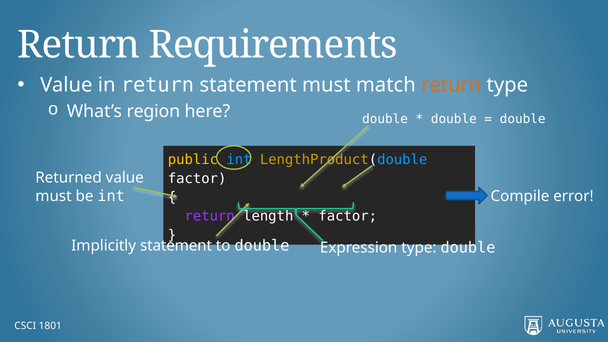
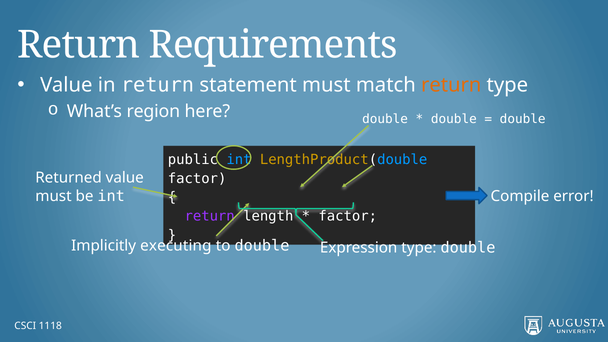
public colour: yellow -> white (193, 160)
Implicitly statement: statement -> executing (176, 246)
1801: 1801 -> 1118 (50, 326)
